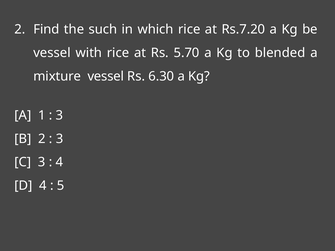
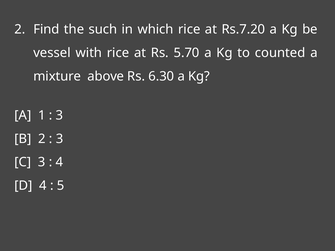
blended: blended -> counted (280, 53)
mixture vessel: vessel -> above (106, 76)
